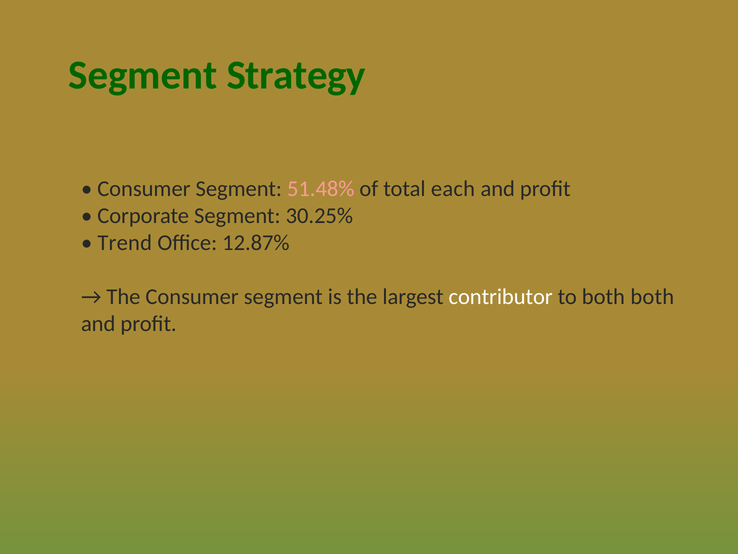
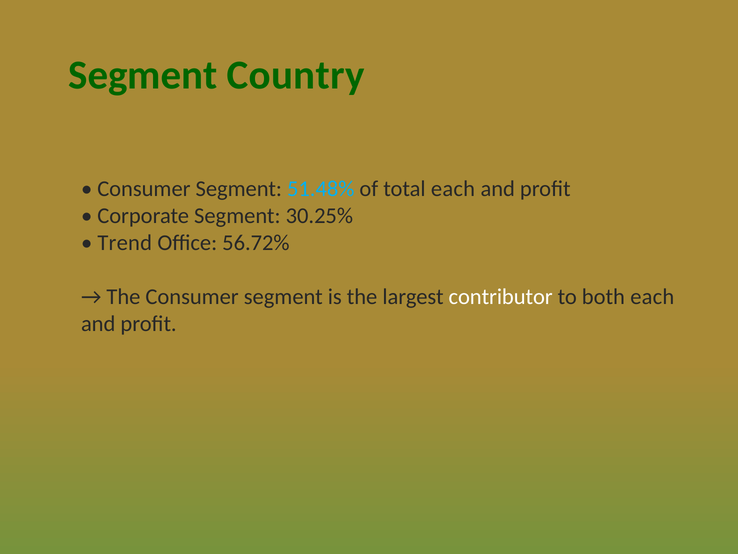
Strategy: Strategy -> Country (296, 75)
51.48% colour: pink -> light blue (321, 188)
12.87%: 12.87% -> 56.72% (256, 243)
both both: both -> each (652, 297)
